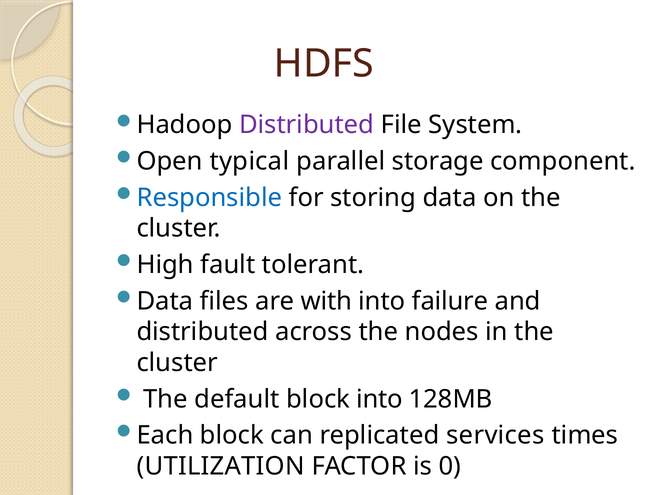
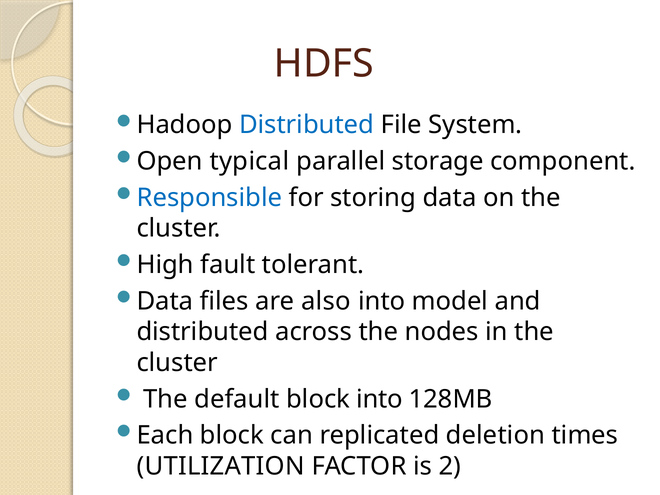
Distributed colour: purple -> blue (307, 125)
with: with -> also (326, 301)
failure: failure -> model (450, 301)
services: services -> deletion (495, 435)
0: 0 -> 2 (450, 466)
